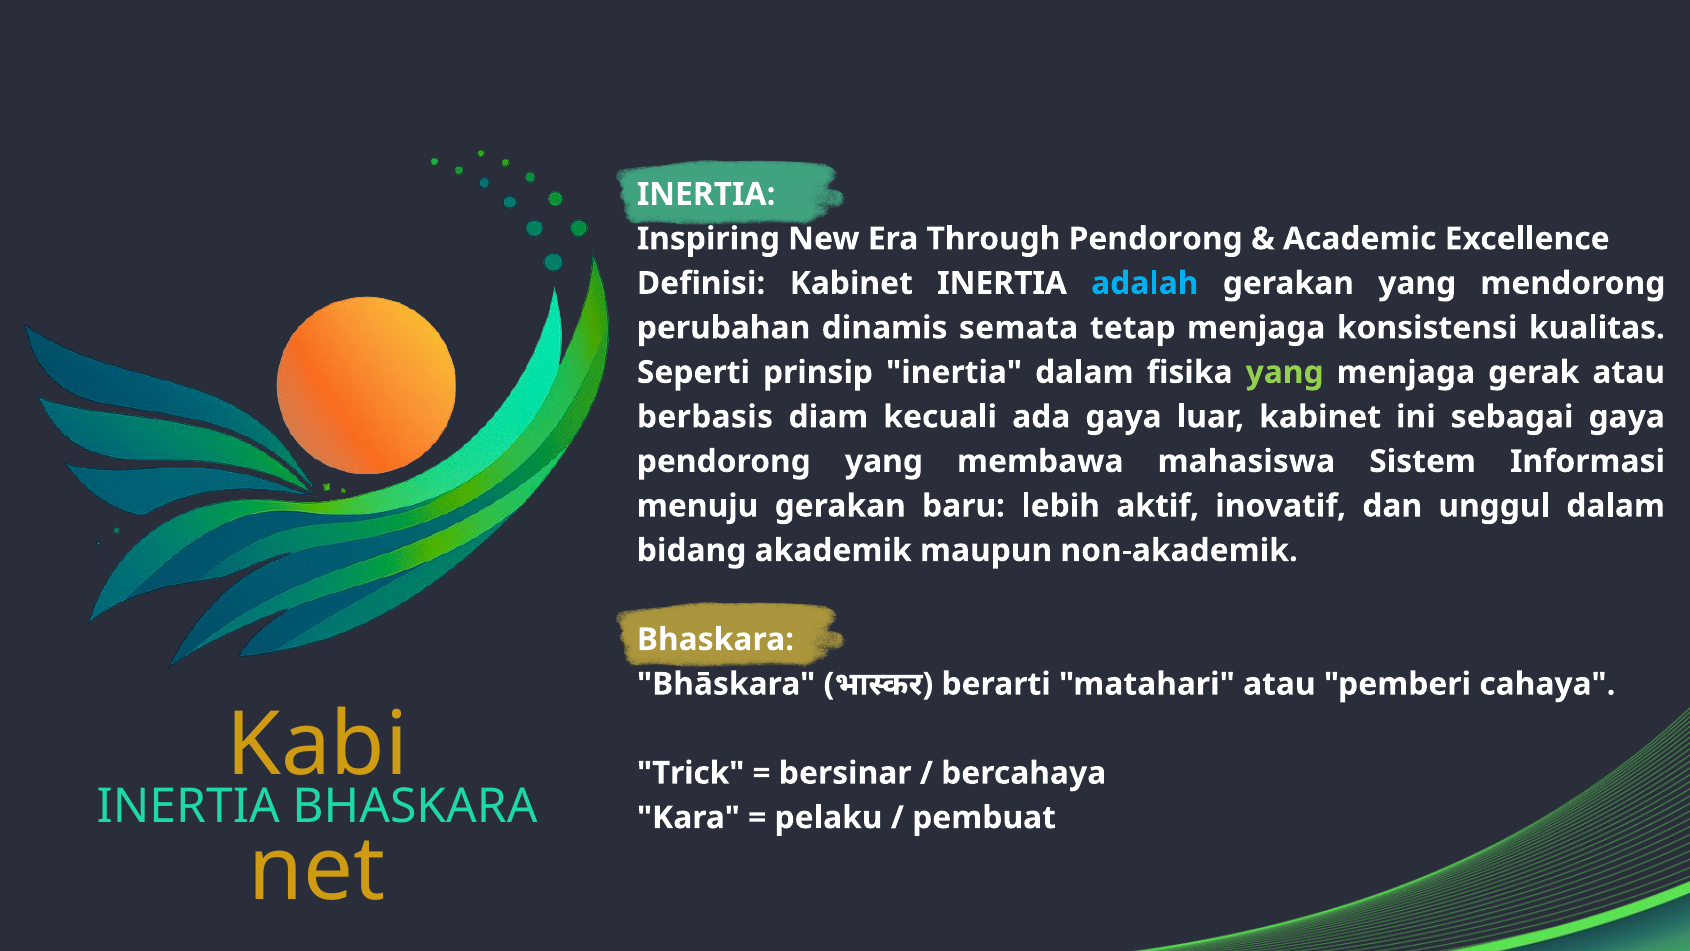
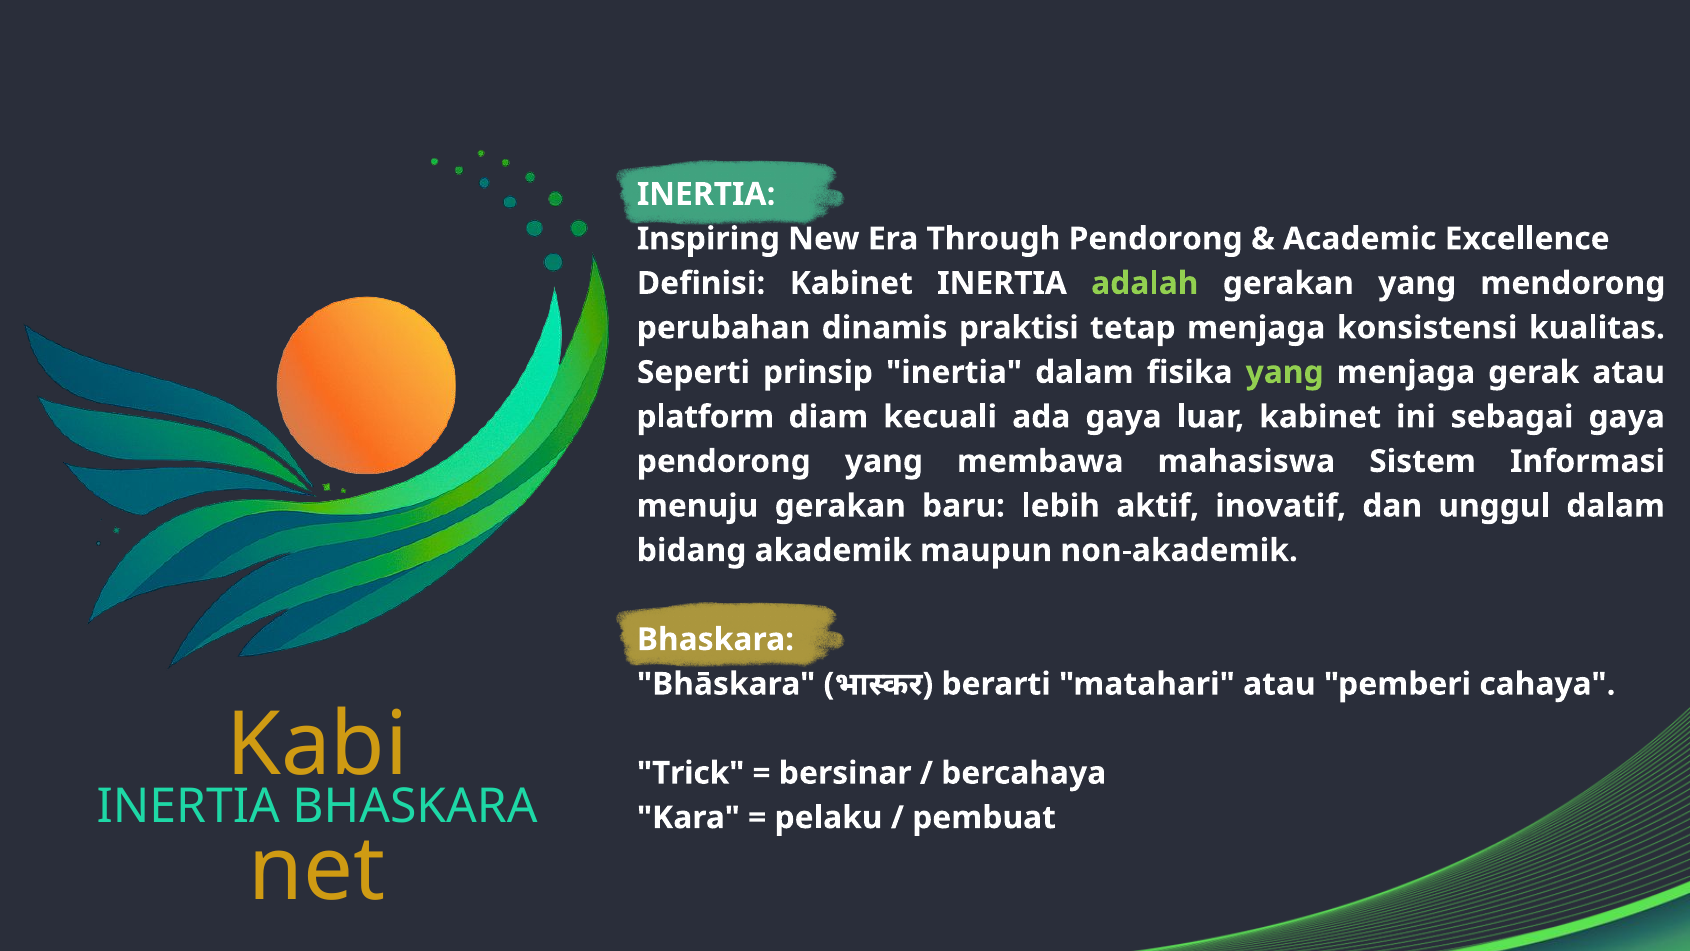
adalah colour: light blue -> light green (1145, 283)
semata: semata -> praktisi (1019, 328)
berbasis: berbasis -> platform (705, 417)
